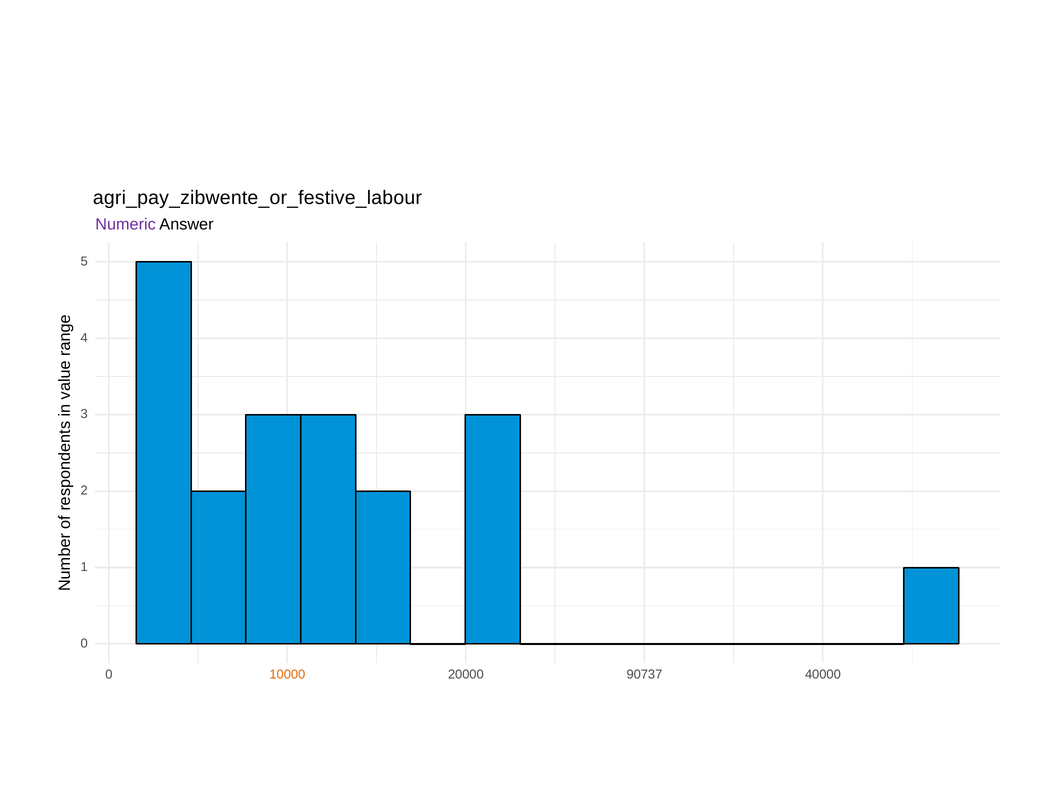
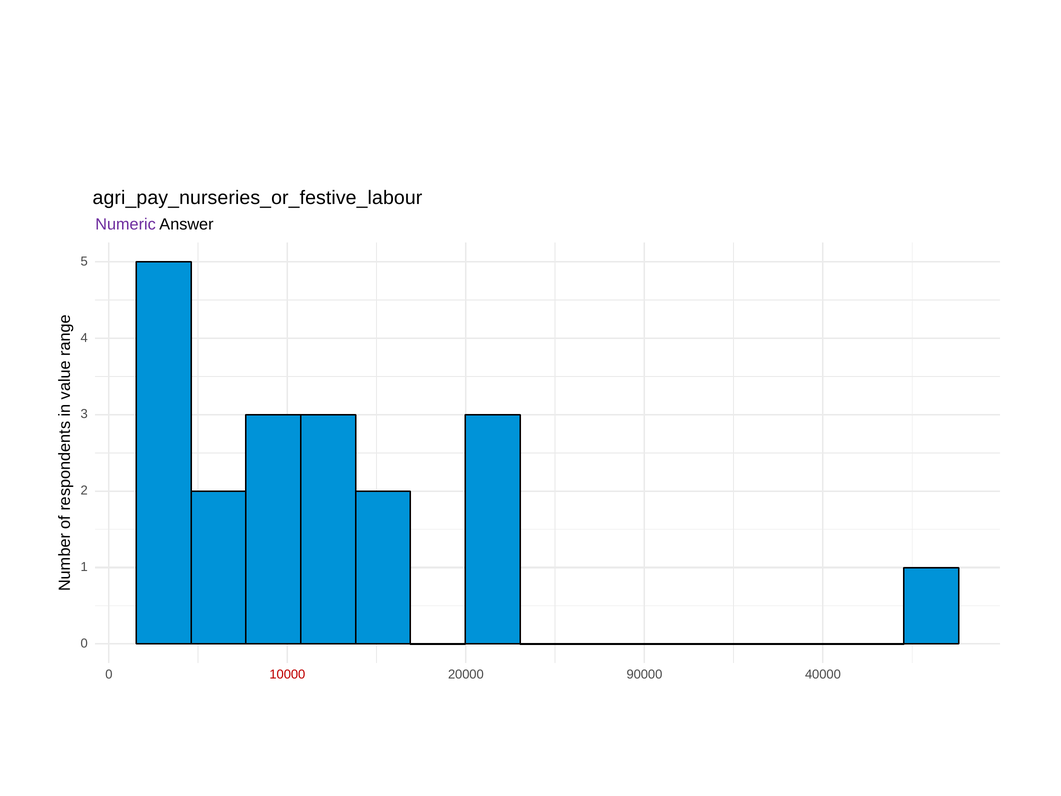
agri_pay_zibwente_or_festive_labour: agri_pay_zibwente_or_festive_labour -> agri_pay_nurseries_or_festive_labour (257, 198)
10000 colour: orange -> red (287, 674)
90737: 90737 -> 90000 (644, 674)
